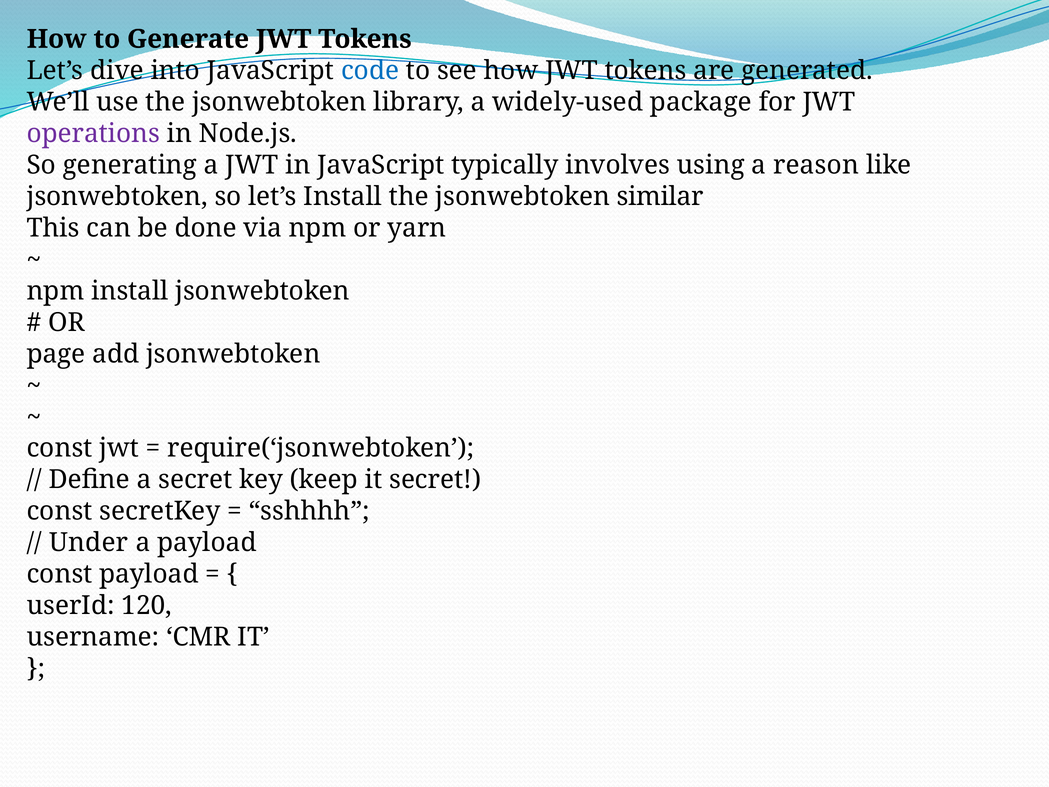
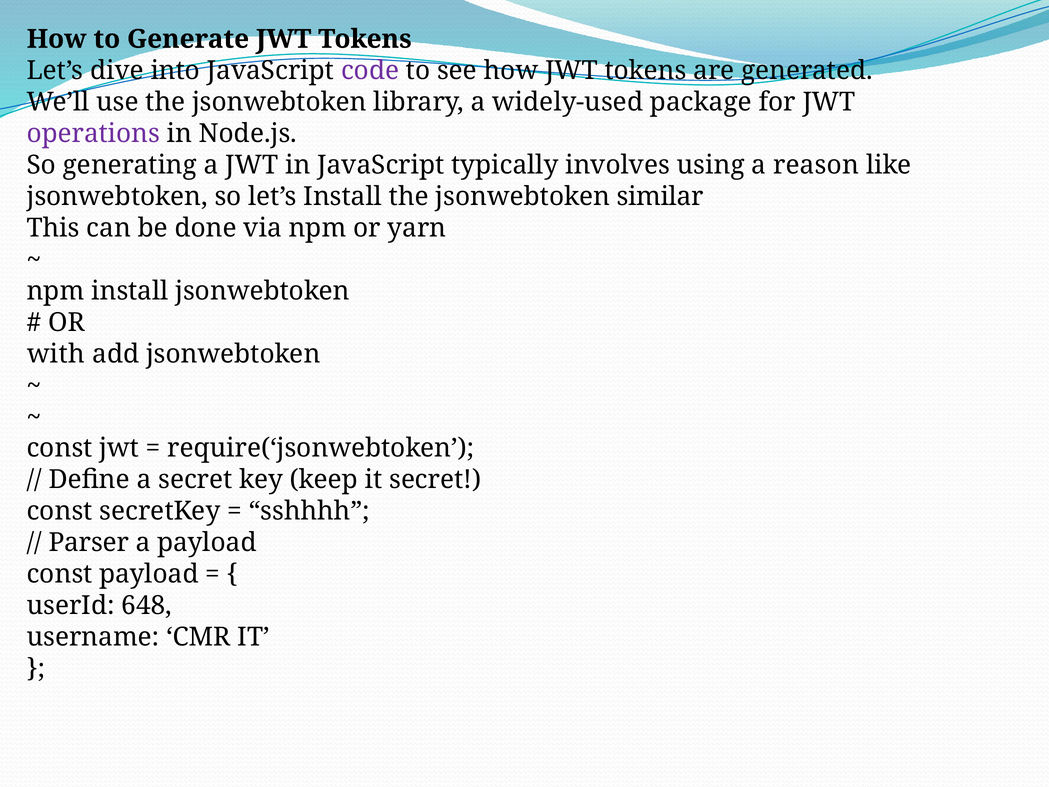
code colour: blue -> purple (370, 71)
page: page -> with (56, 354)
Under: Under -> Parser (89, 543)
120: 120 -> 648 (147, 606)
